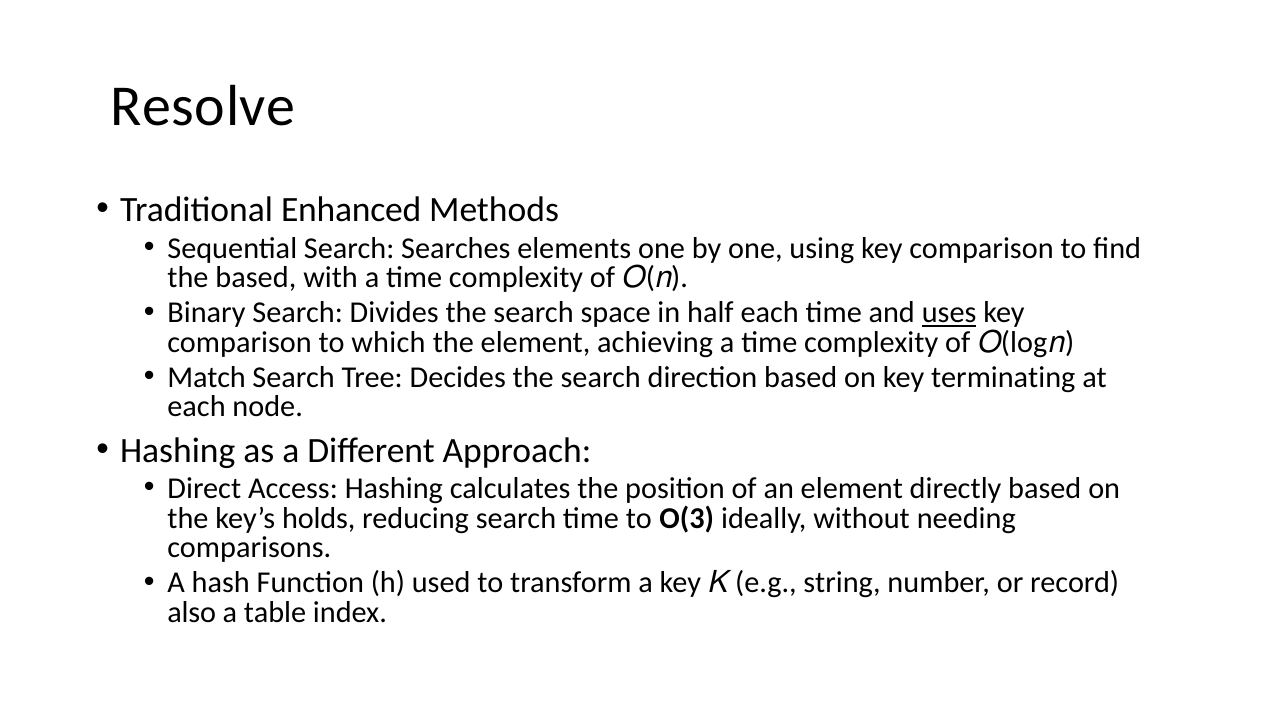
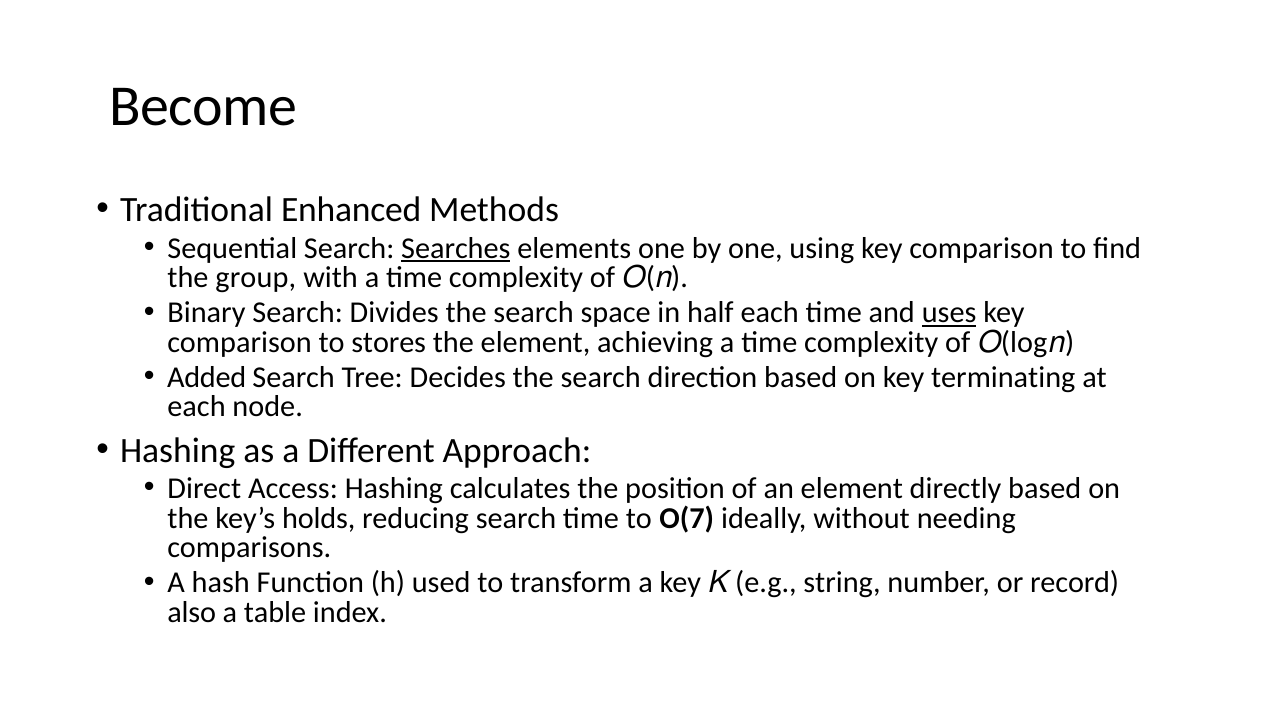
Resolve: Resolve -> Become (203, 106)
Searches underline: none -> present (456, 248)
the based: based -> group (256, 277)
which: which -> stores (389, 342)
Match: Match -> Added (207, 377)
O(3: O(3 -> O(7 (687, 518)
